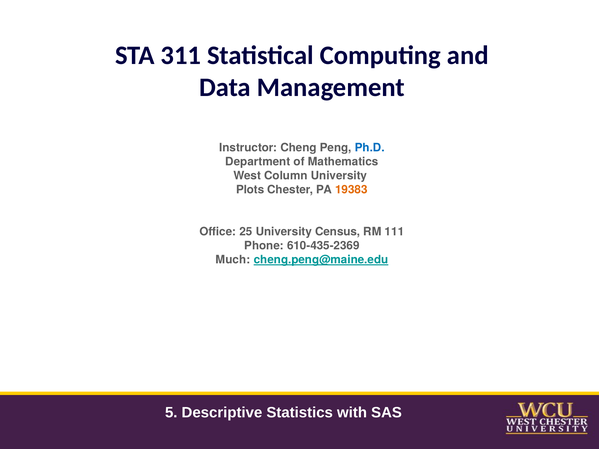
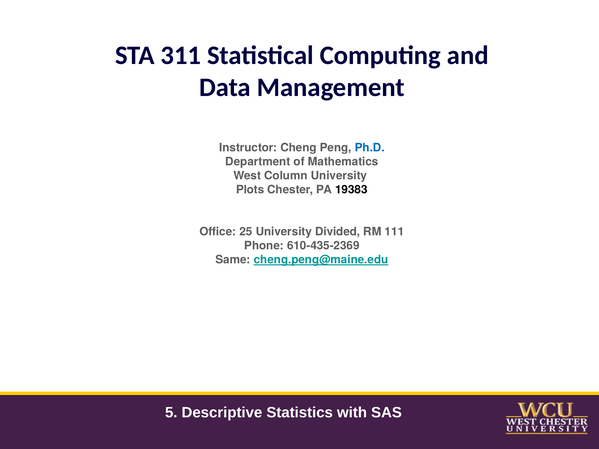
19383 colour: orange -> black (351, 190)
Census: Census -> Divided (338, 232)
Much: Much -> Same (233, 260)
